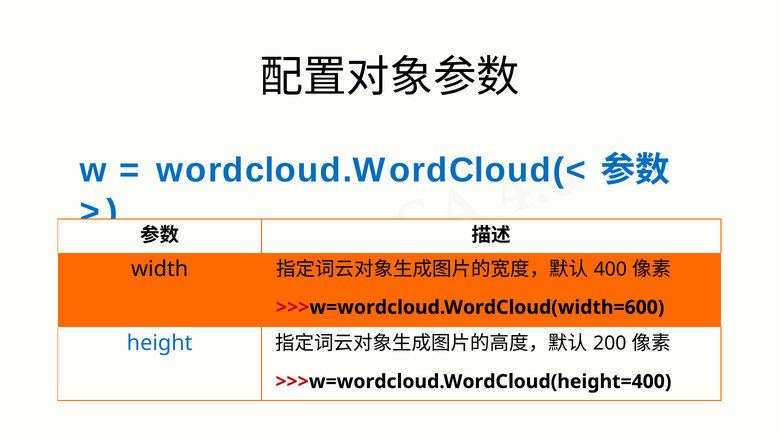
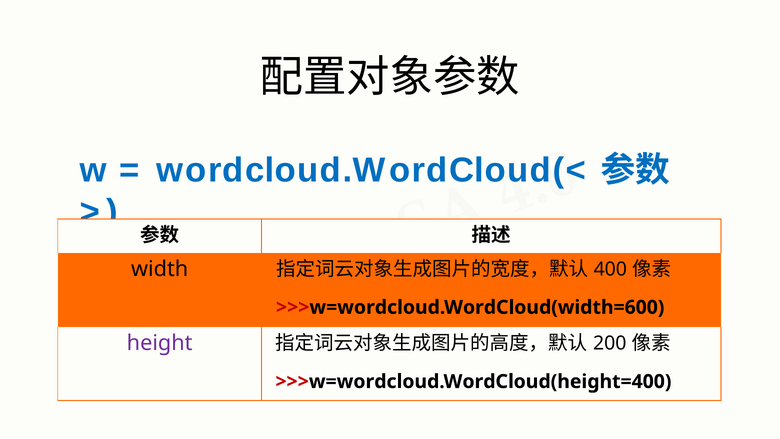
height colour: blue -> purple (160, 343)
